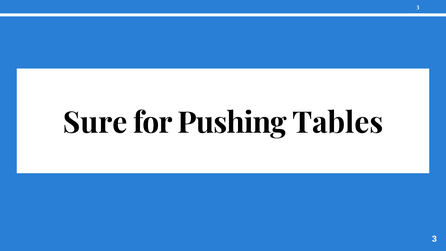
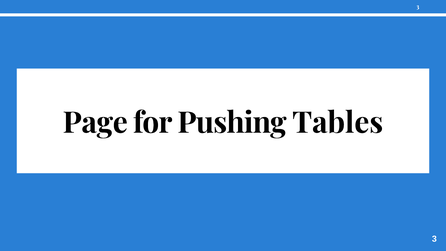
Sure: Sure -> Page (95, 123)
